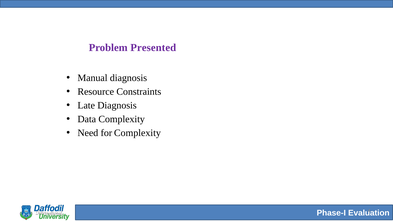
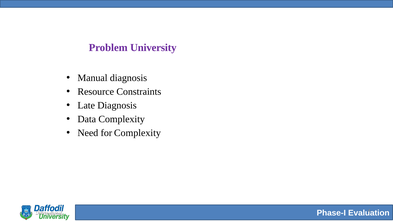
Presented: Presented -> University (153, 48)
